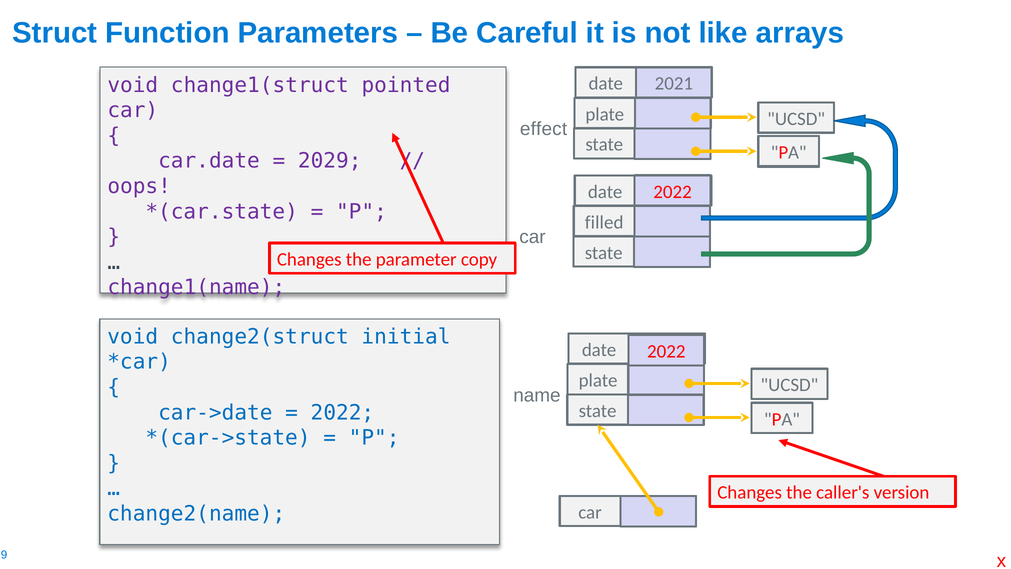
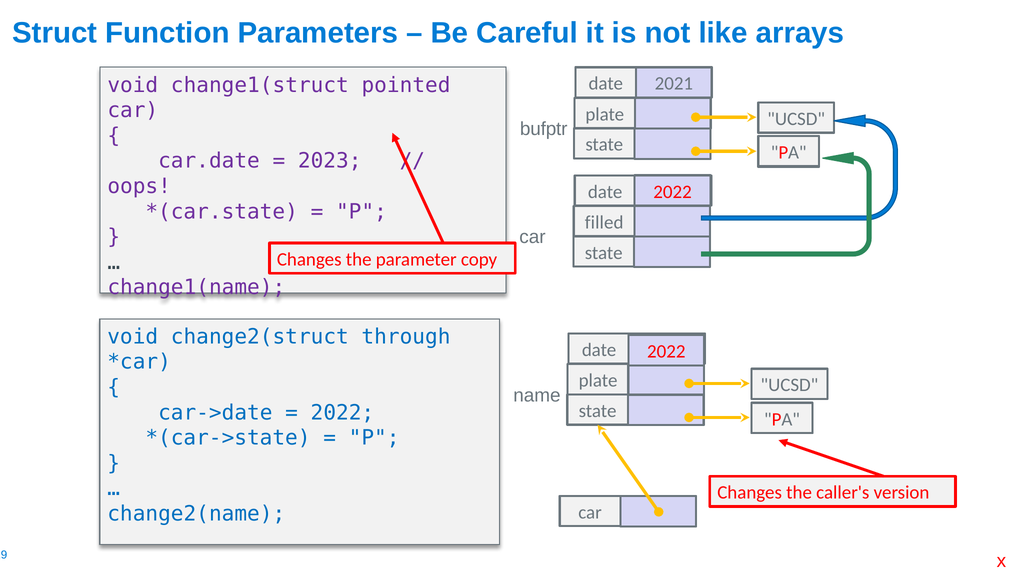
effect: effect -> bufptr (544, 129)
2029: 2029 -> 2023 (330, 161)
initial: initial -> through (406, 337)
